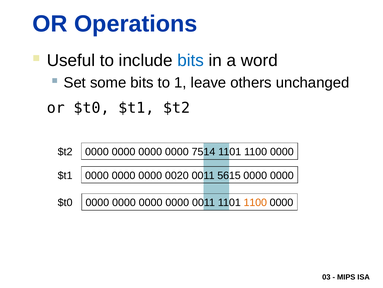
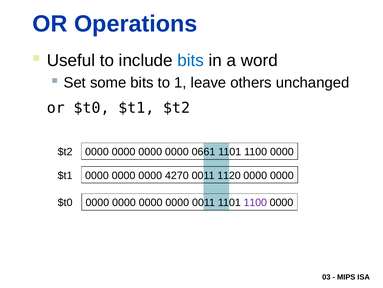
7514: 7514 -> 0661 (203, 152)
0020: 0020 -> 4270 (177, 175)
5615: 5615 -> 1120 (229, 175)
1100 colour: orange -> purple (255, 202)
